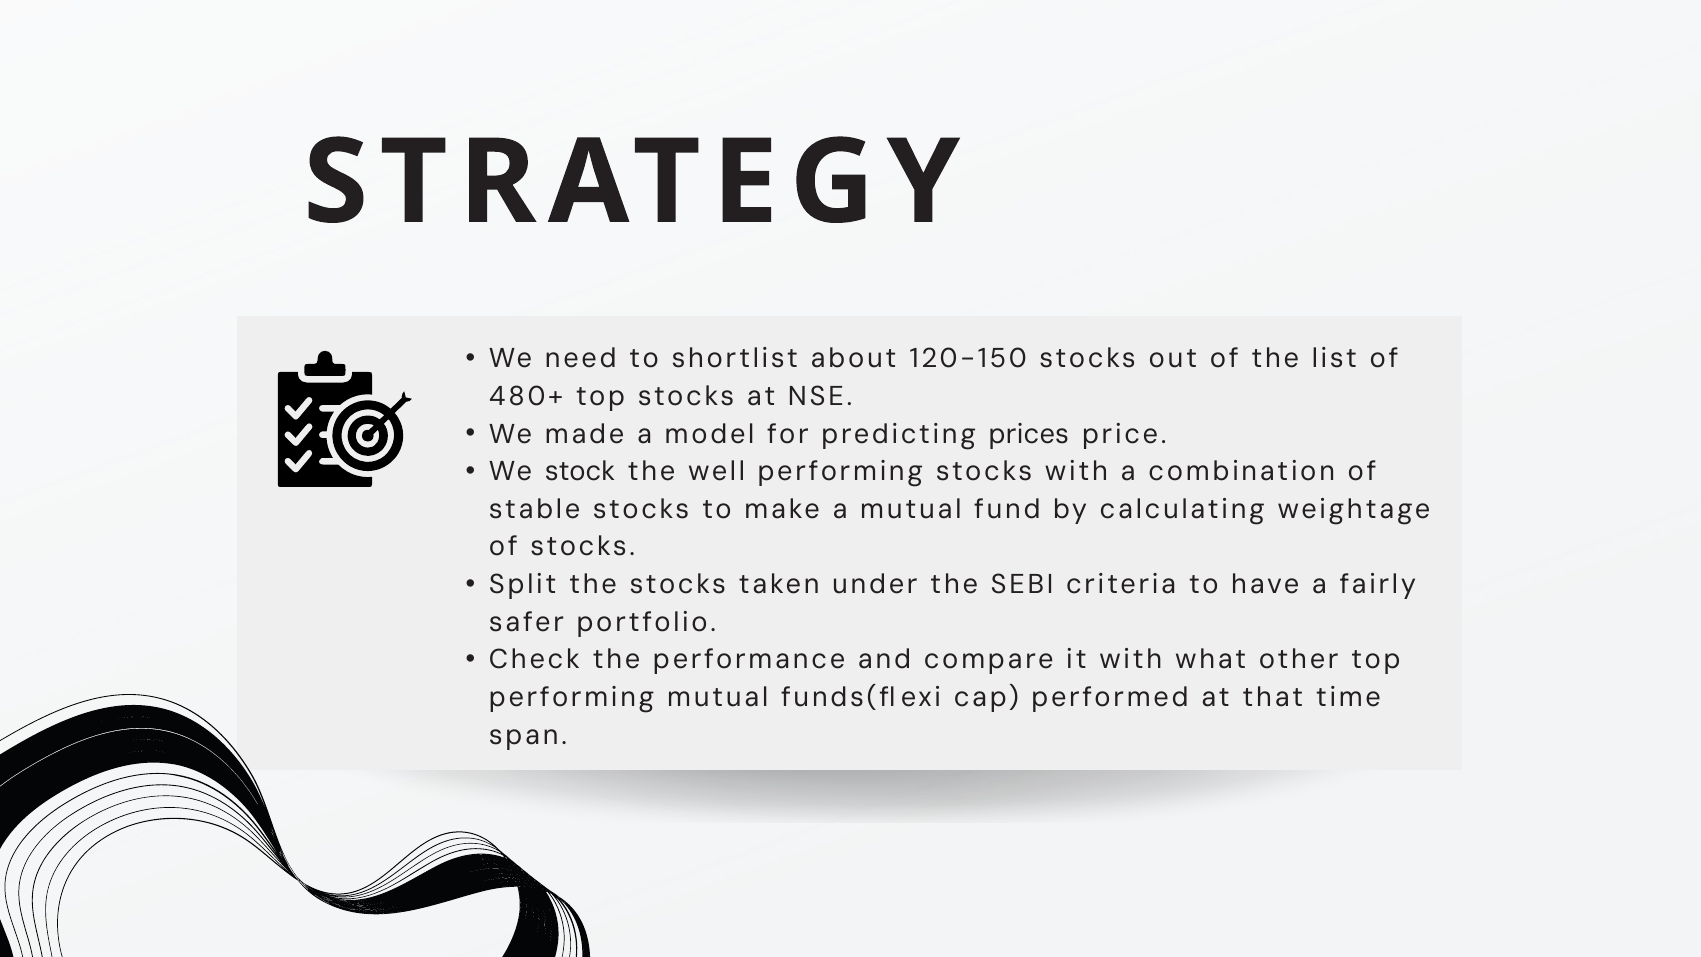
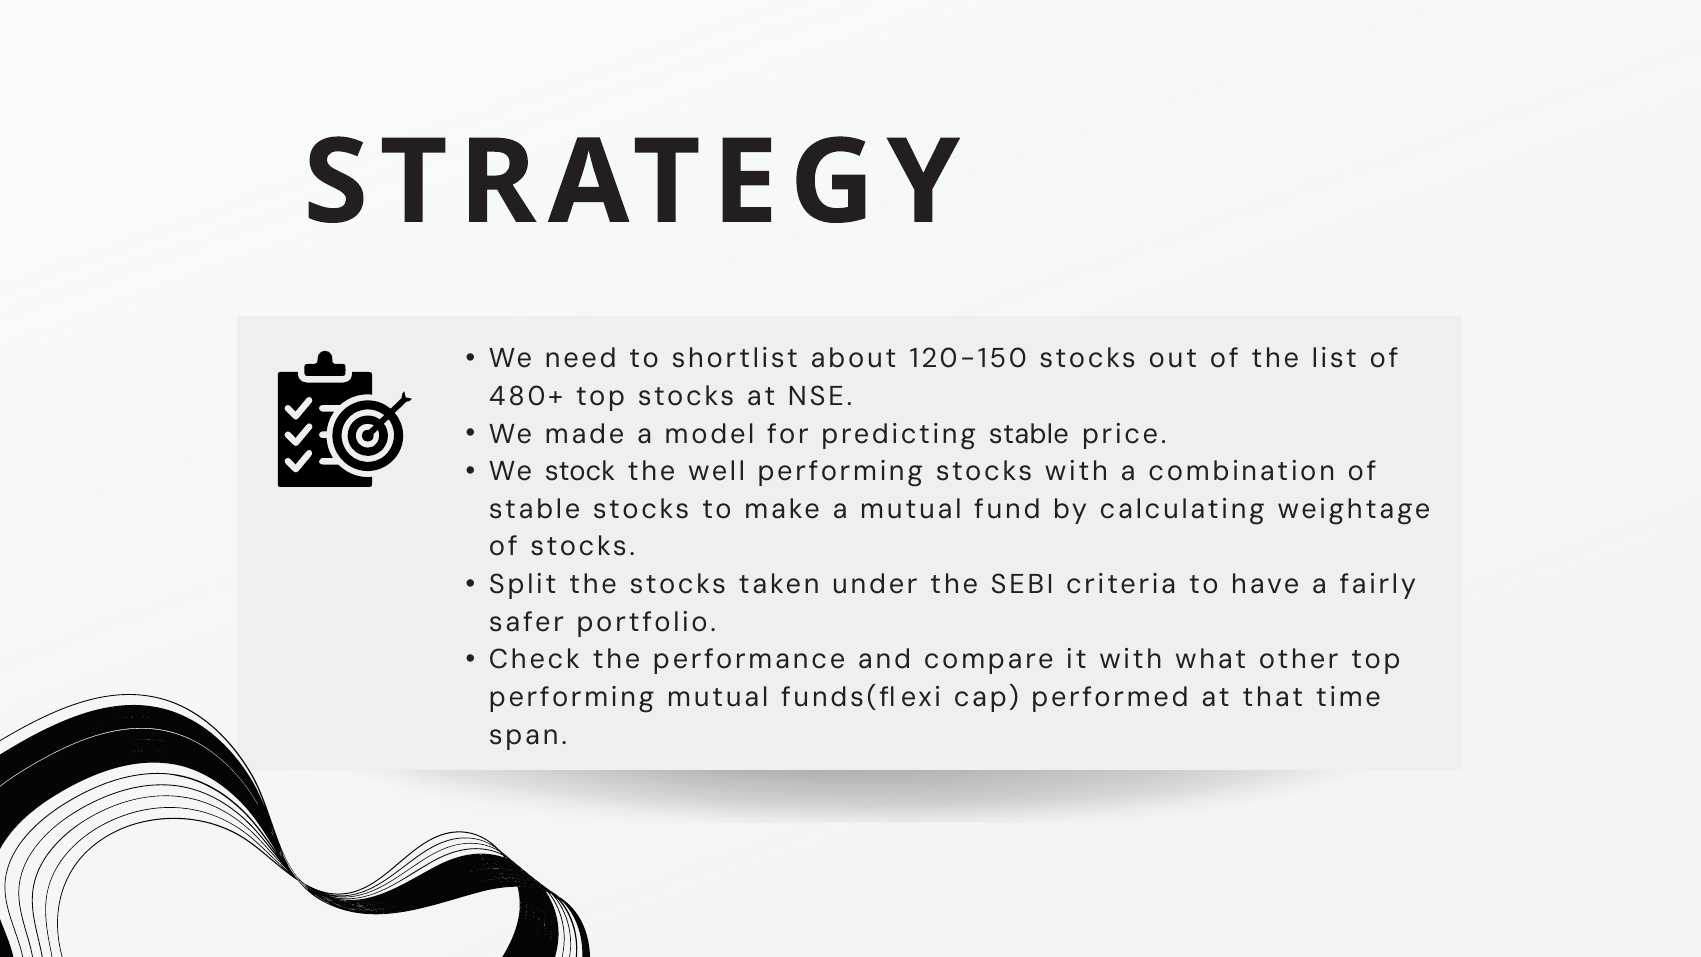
predicting prices: prices -> stable (1029, 434)
